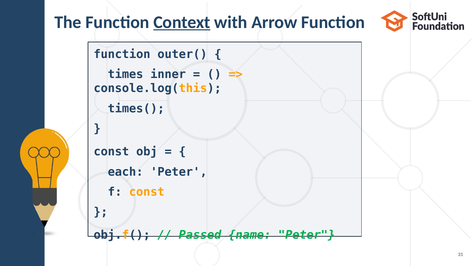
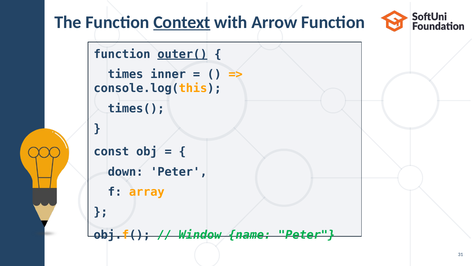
outer( underline: none -> present (182, 54)
each: each -> down (126, 171)
f const: const -> array (147, 192)
Passed: Passed -> Window (200, 235)
